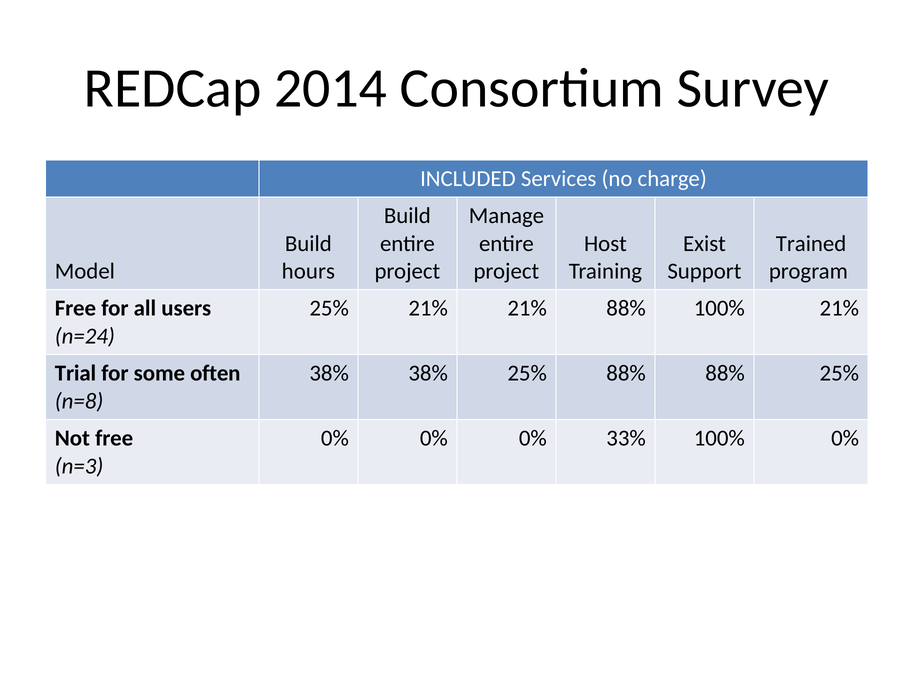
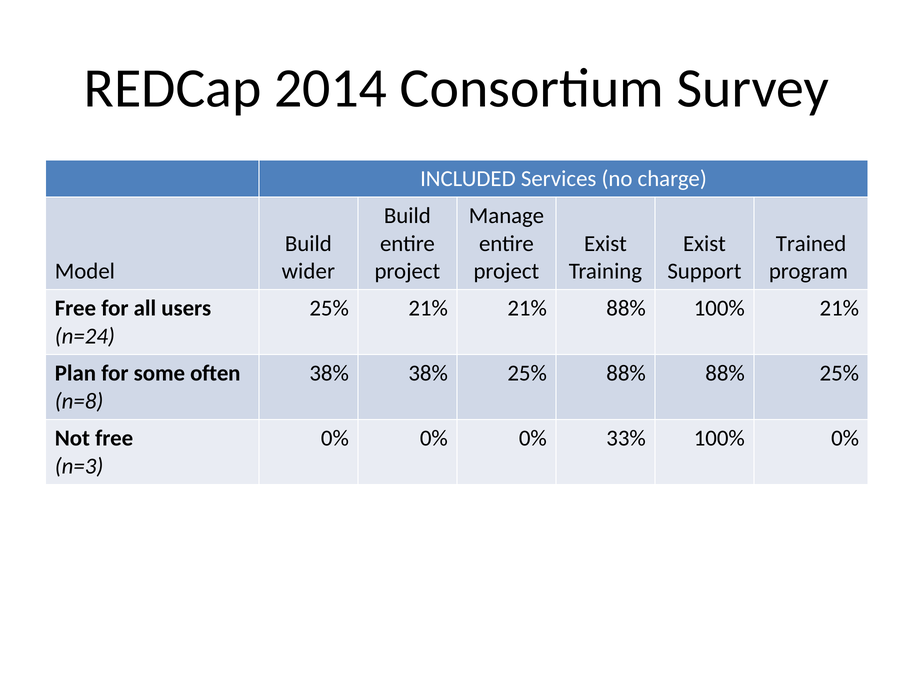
Host: Host -> Exist (605, 244)
hours: hours -> wider (308, 272)
Trial: Trial -> Plan (75, 374)
